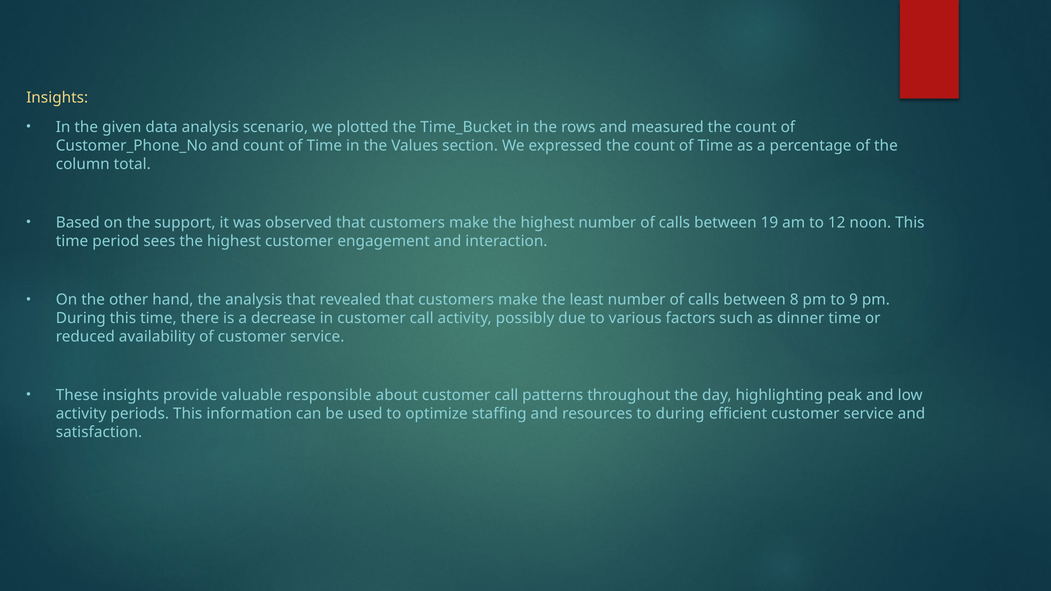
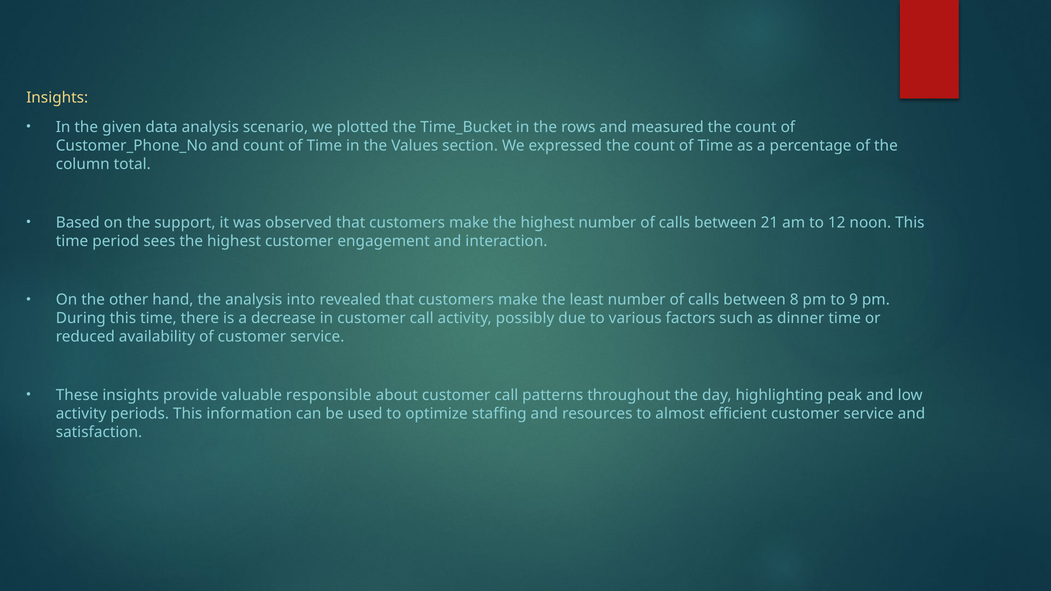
19: 19 -> 21 (769, 223)
analysis that: that -> into (301, 300)
to during: during -> almost (680, 414)
